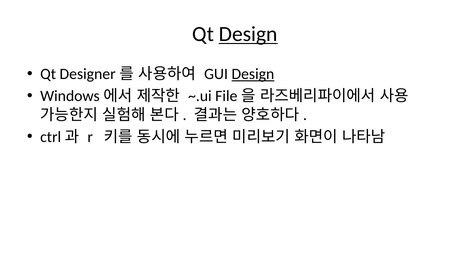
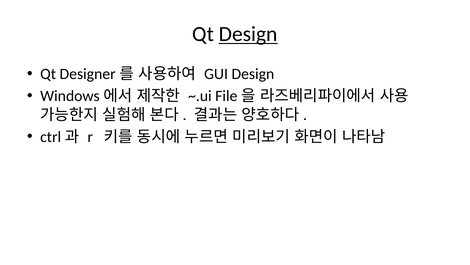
Design underline: present -> none (253, 74)
